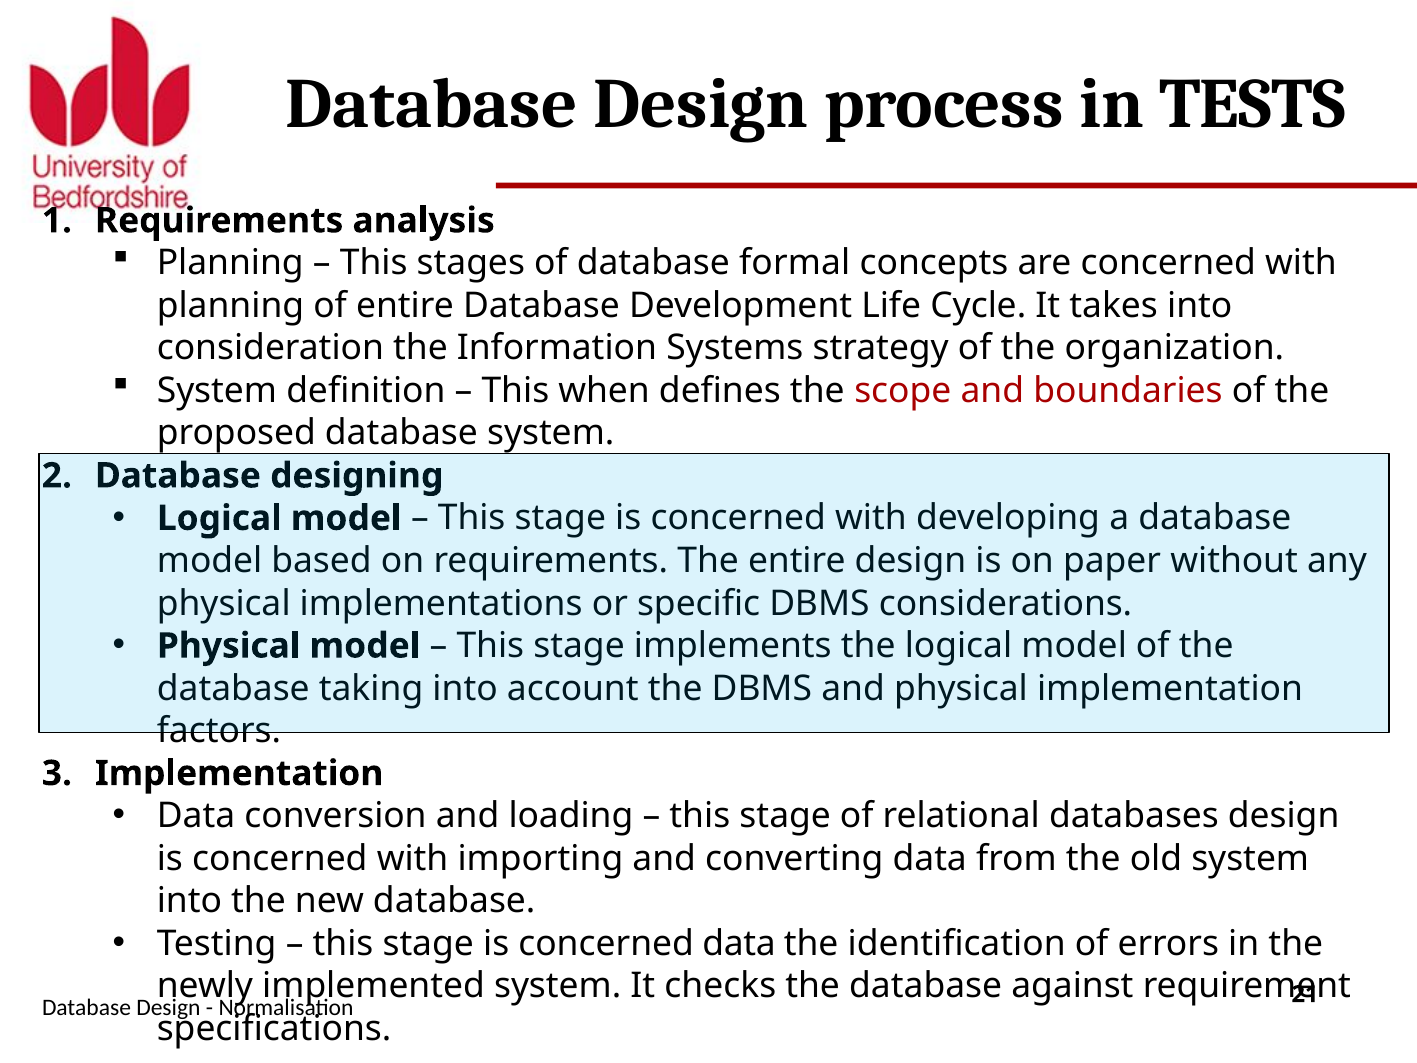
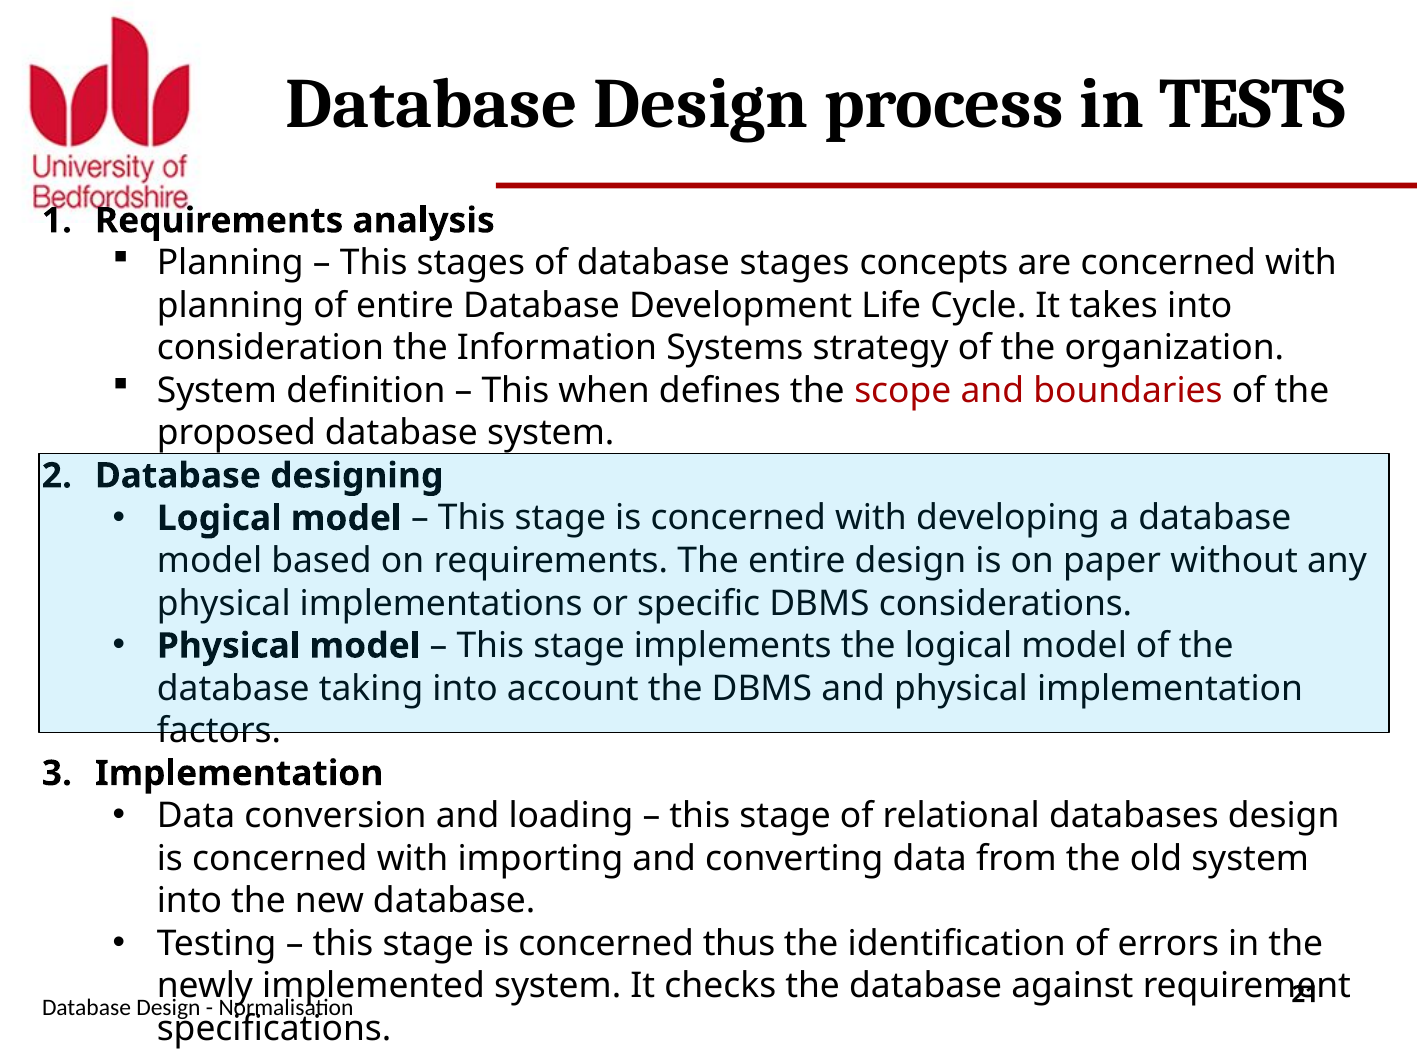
database formal: formal -> stages (795, 263)
concerned data: data -> thus (739, 943)
